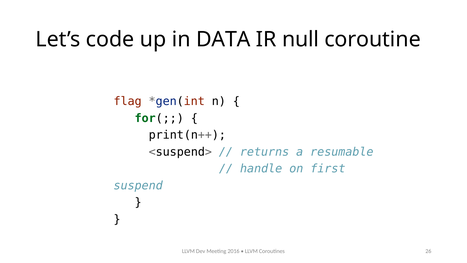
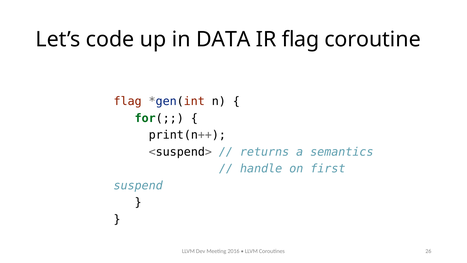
IR null: null -> flag (301, 39)
resumable: resumable -> semantics (342, 152)
